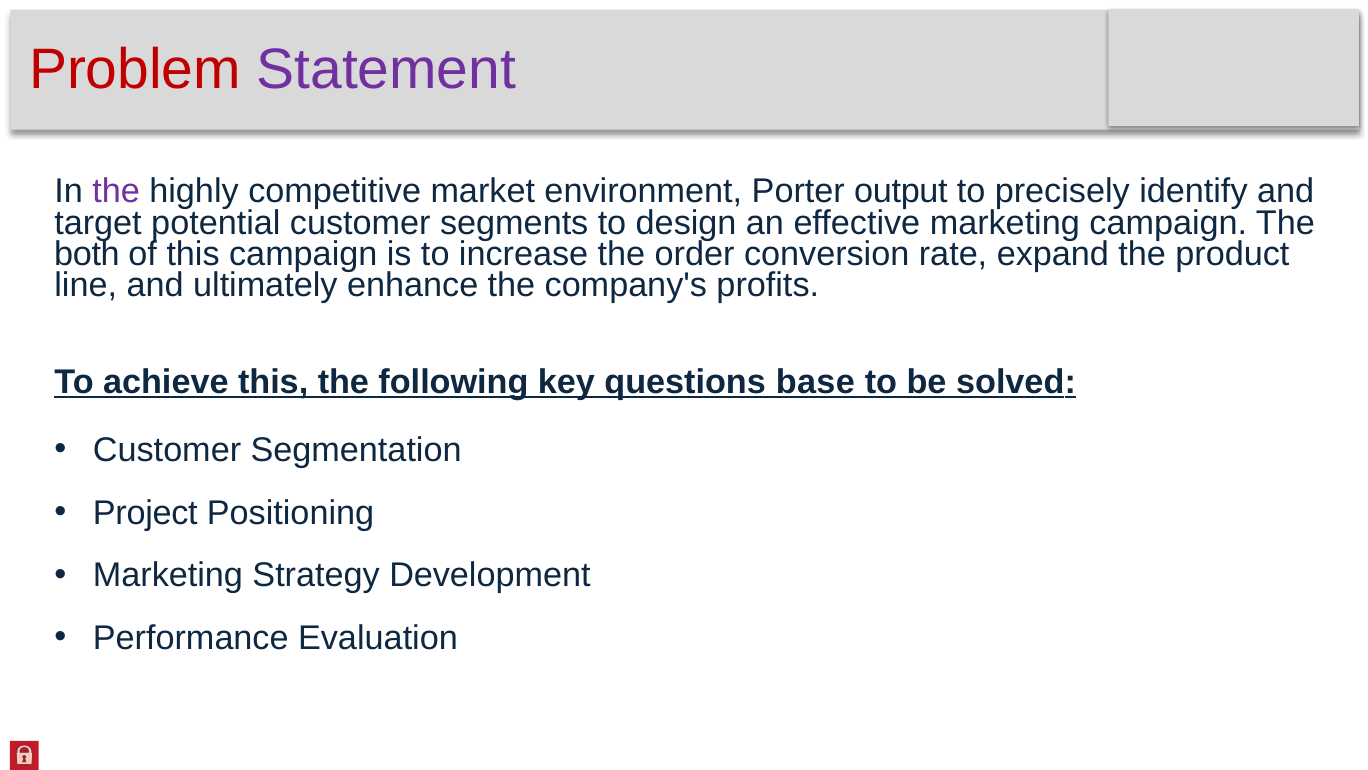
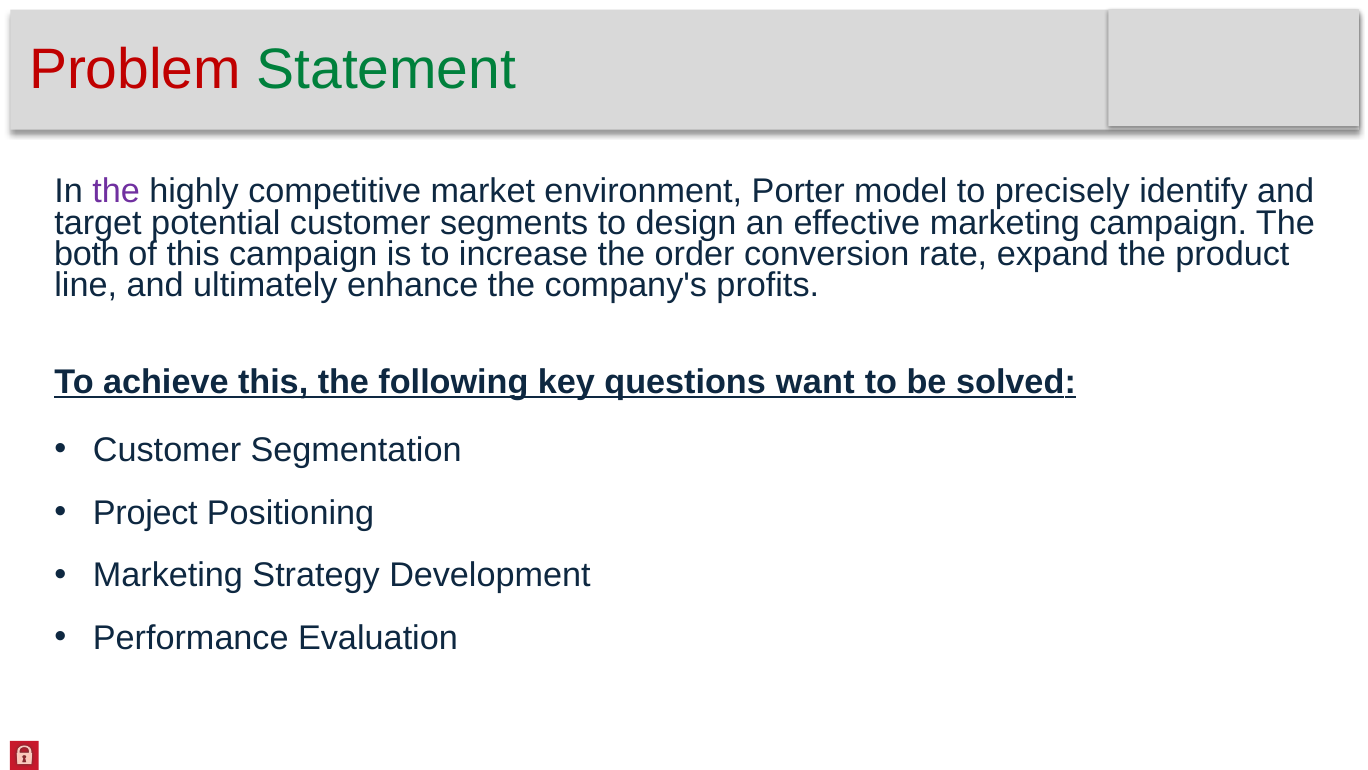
Statement colour: purple -> green (386, 70)
output: output -> model (901, 191)
base: base -> want (815, 382)
